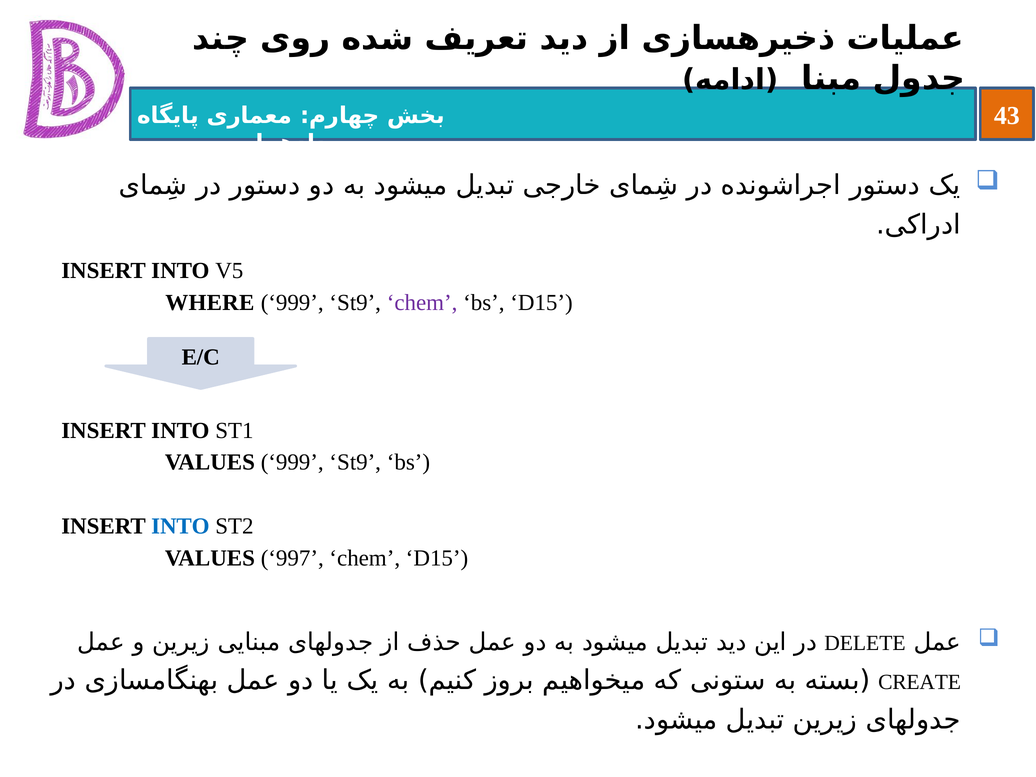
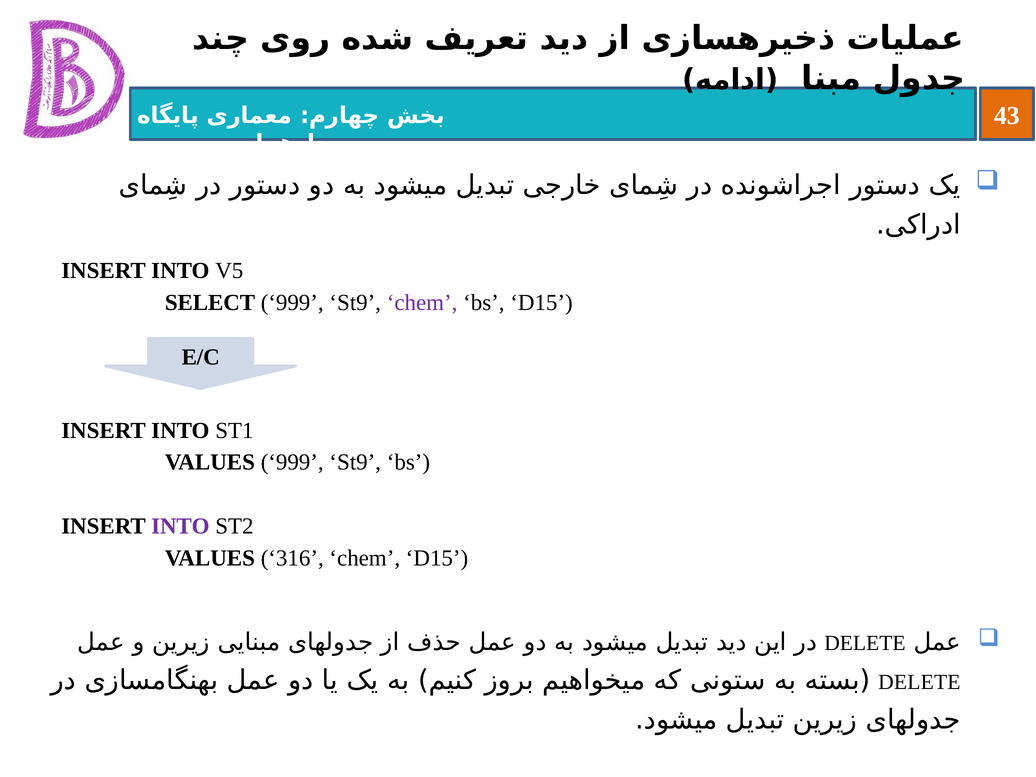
WHERE: WHERE -> SELECT (210, 303)
INTO colour: blue -> purple (180, 526)
997: 997 -> 316 (292, 558)
CREATE: CREATE -> DELETE (919, 682)
